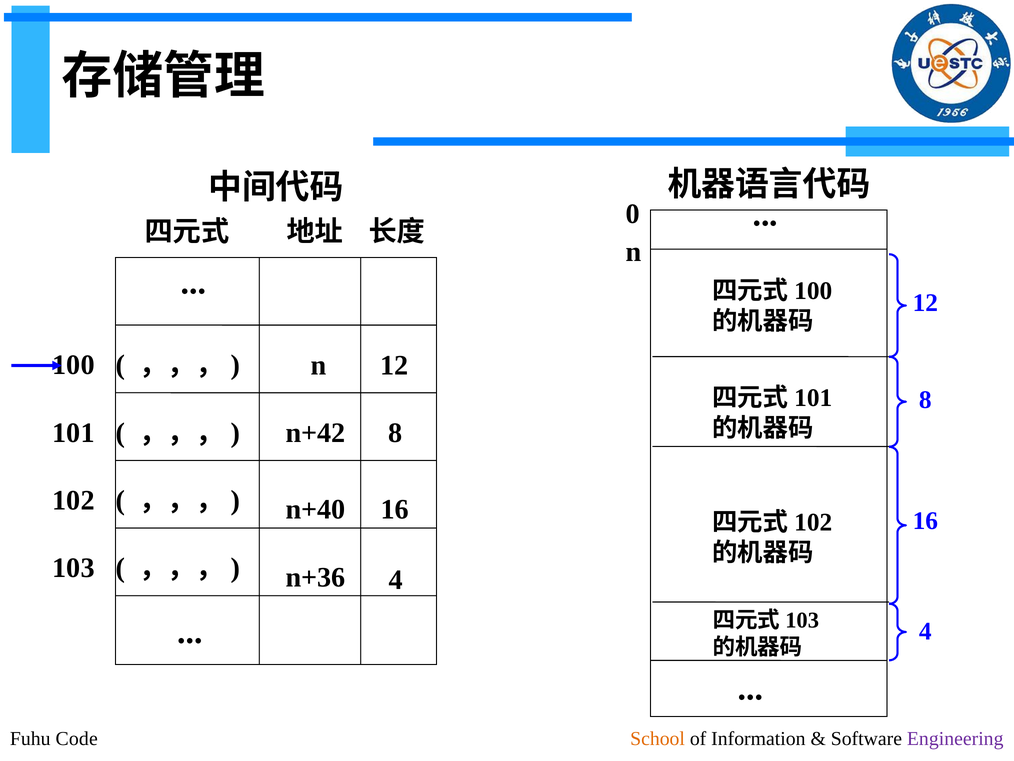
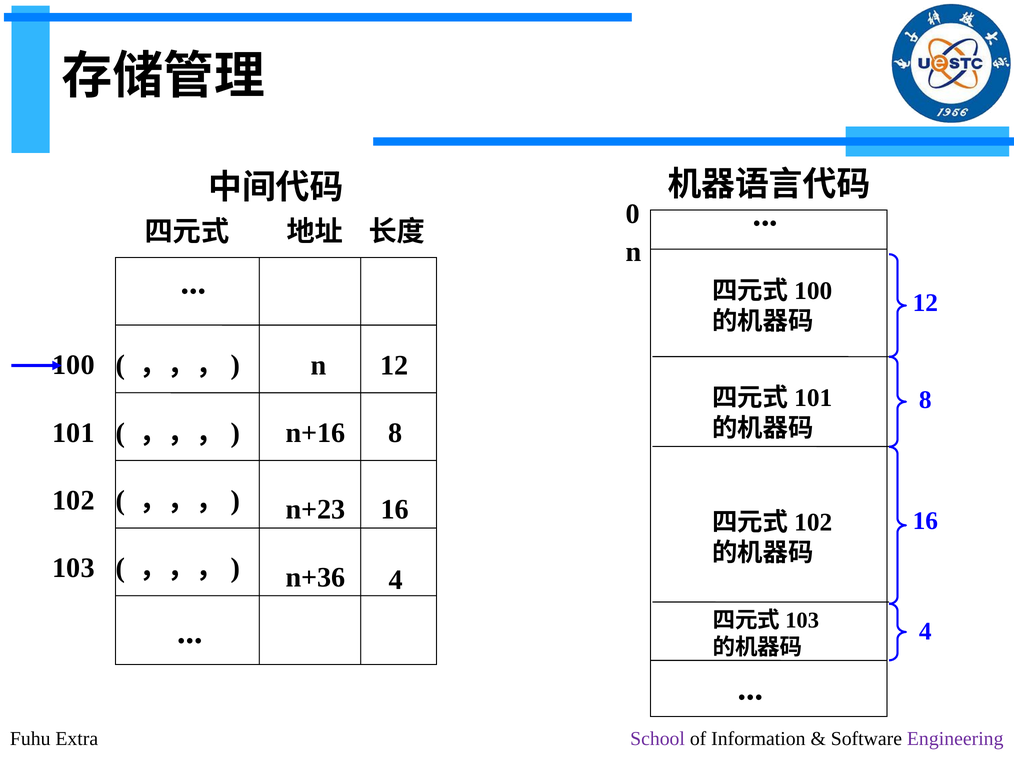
n+42: n+42 -> n+16 (316, 433)
n+40: n+40 -> n+23 (316, 509)
Code: Code -> Extra (77, 738)
School colour: orange -> purple (658, 738)
